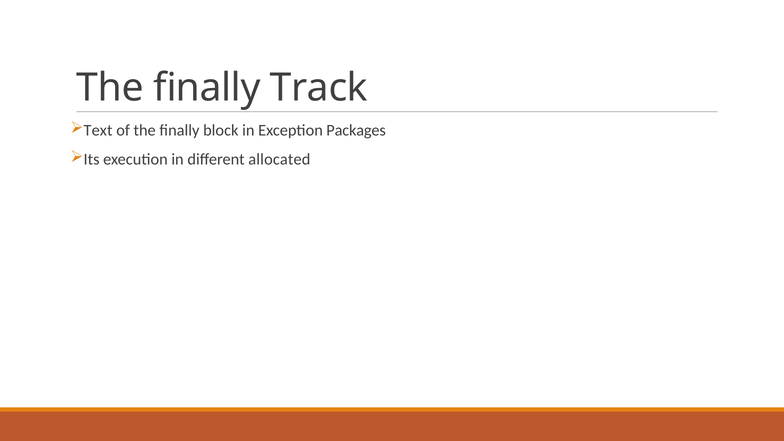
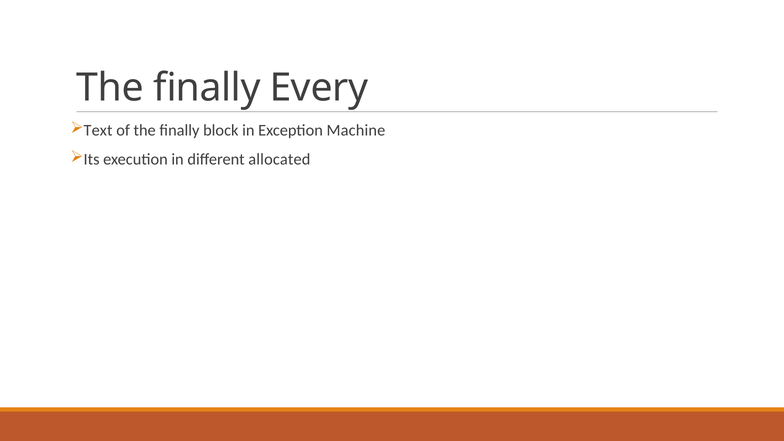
Track: Track -> Every (319, 88)
Packages: Packages -> Machine (356, 130)
